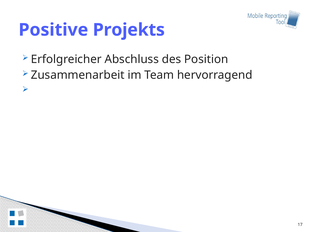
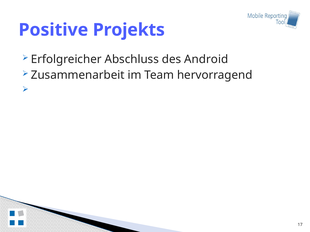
Position: Position -> Android (206, 60)
